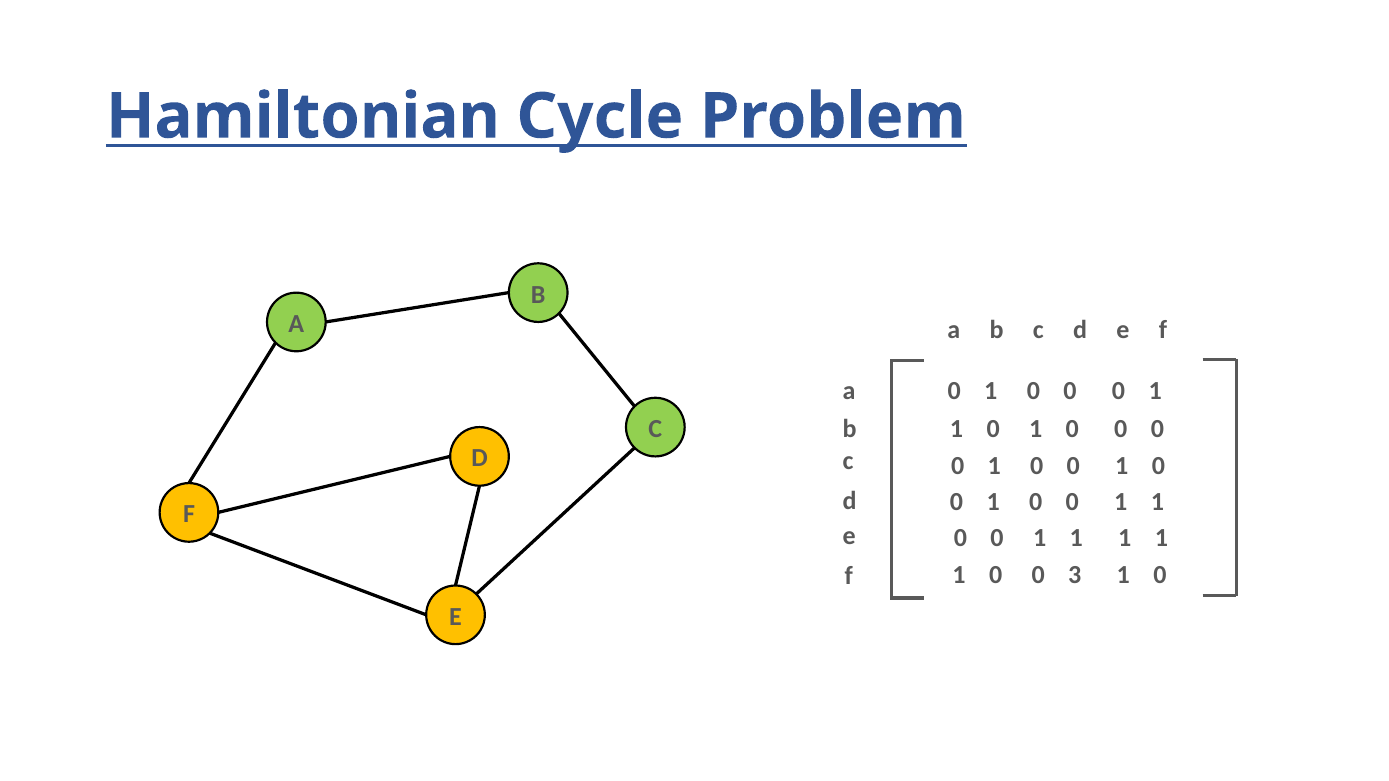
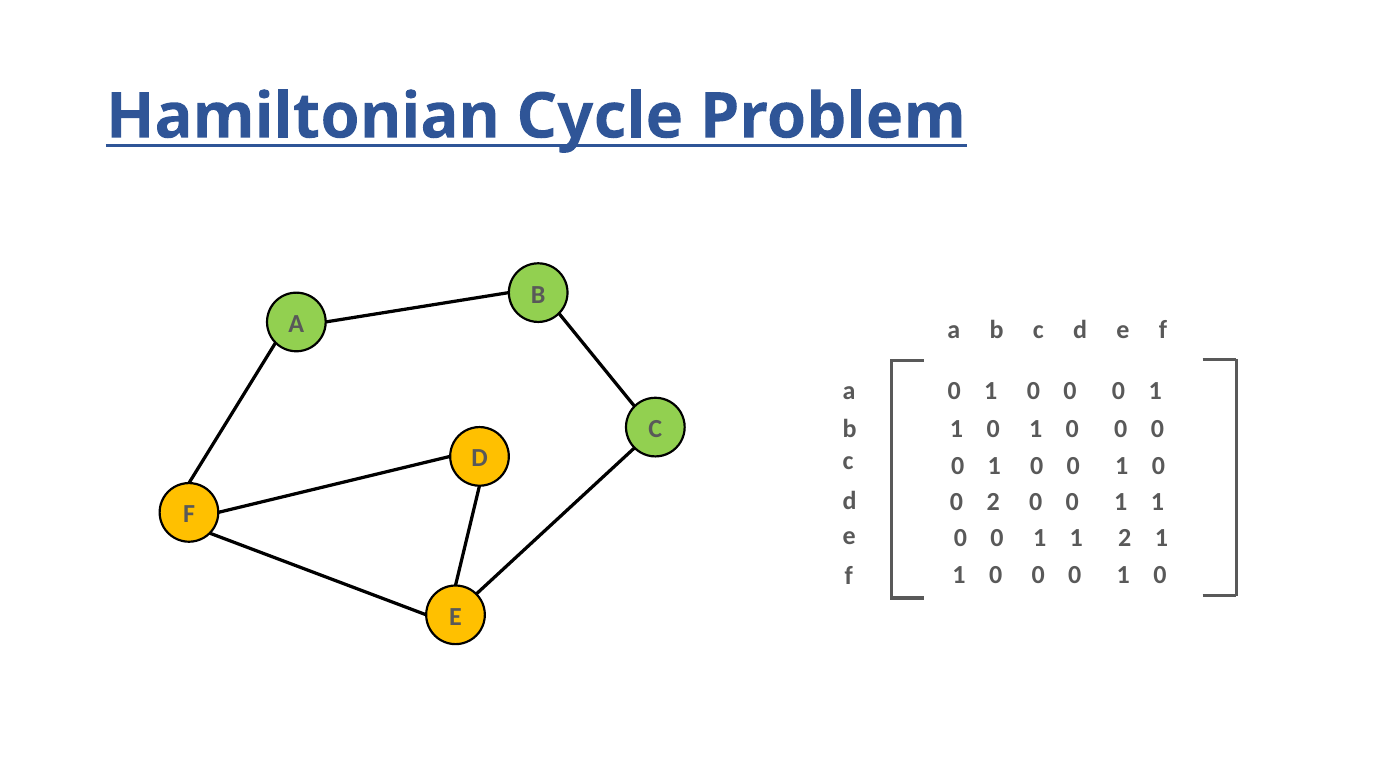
1: 1 -> 2 (993, 502)
0 1 1 1: 1 -> 2 (1125, 538)
3: 3 -> 0 (1075, 575)
